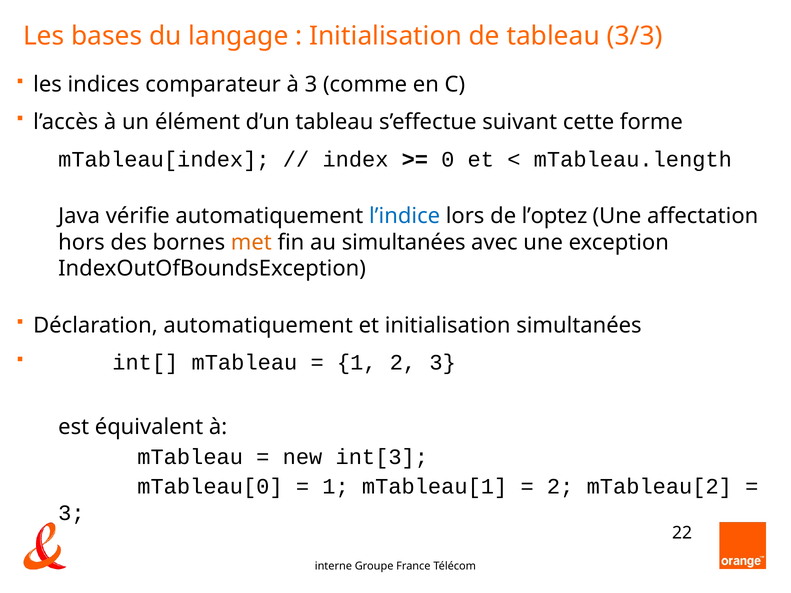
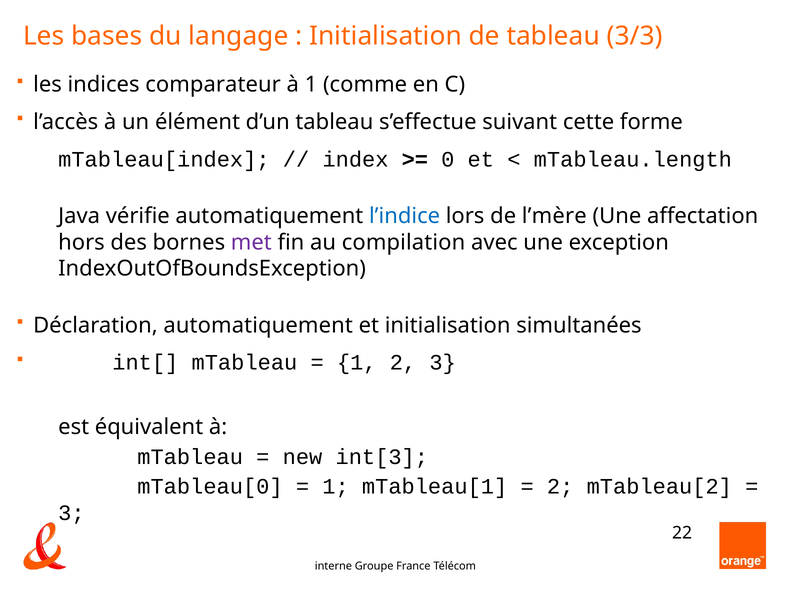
à 3: 3 -> 1 (311, 85)
l’optez: l’optez -> l’mère (554, 216)
met colour: orange -> purple (251, 242)
au simultanées: simultanées -> compilation (404, 242)
